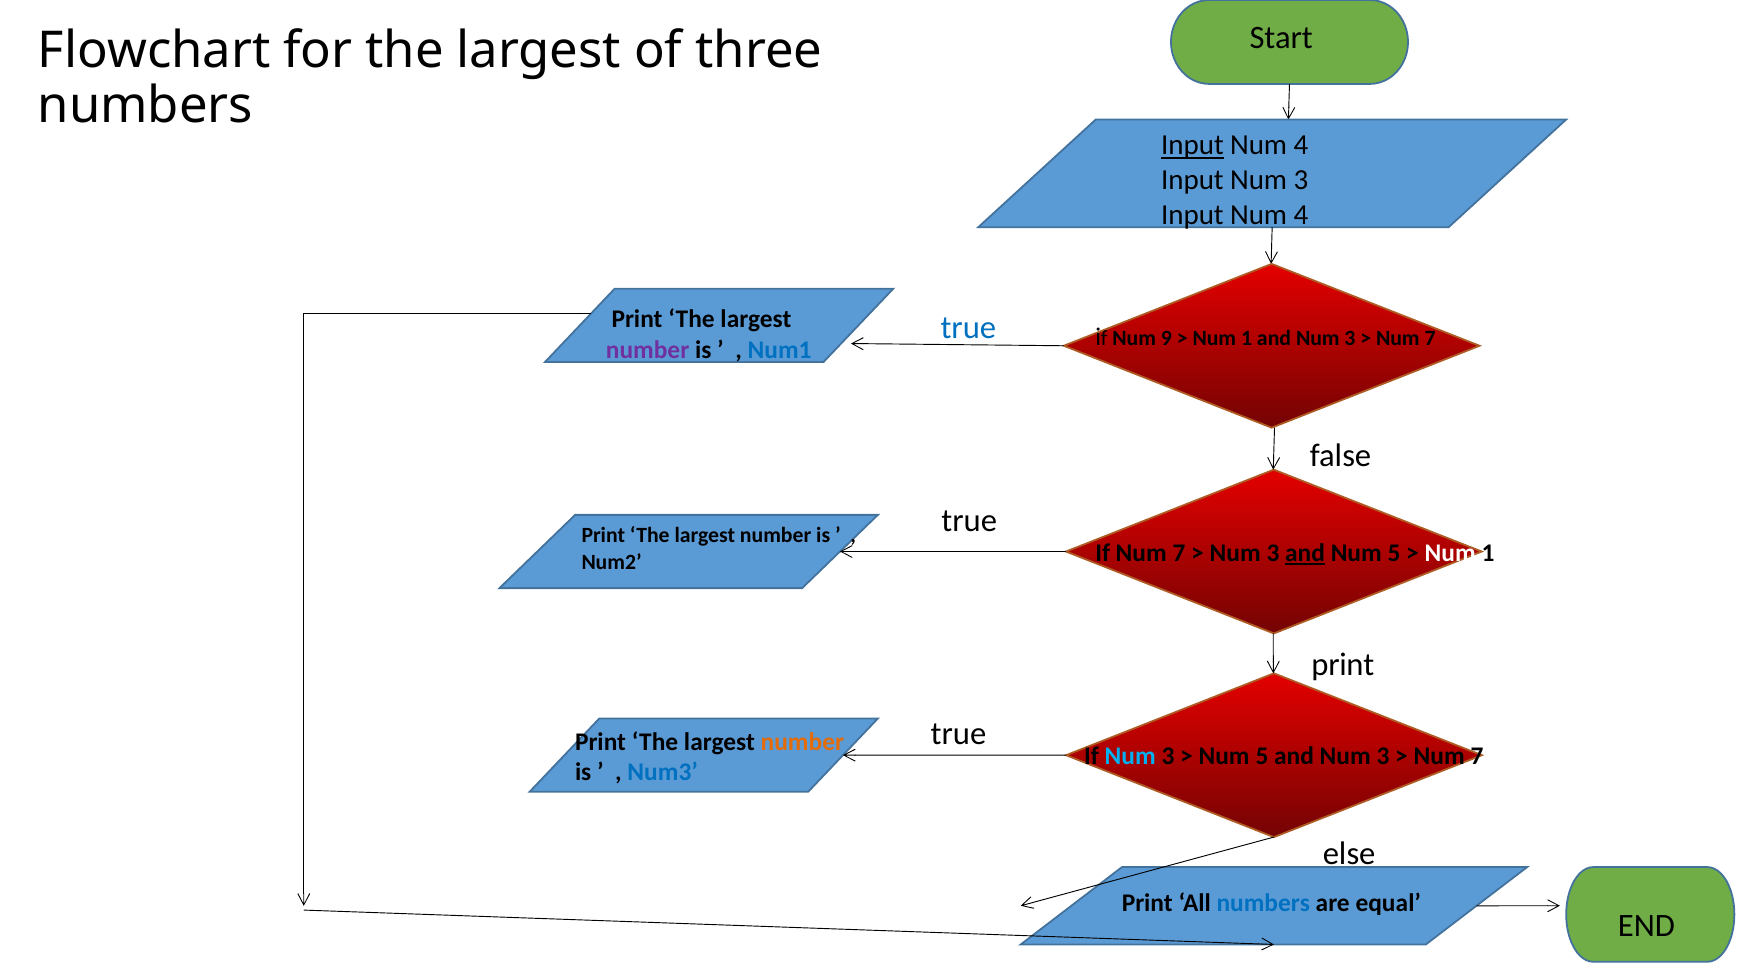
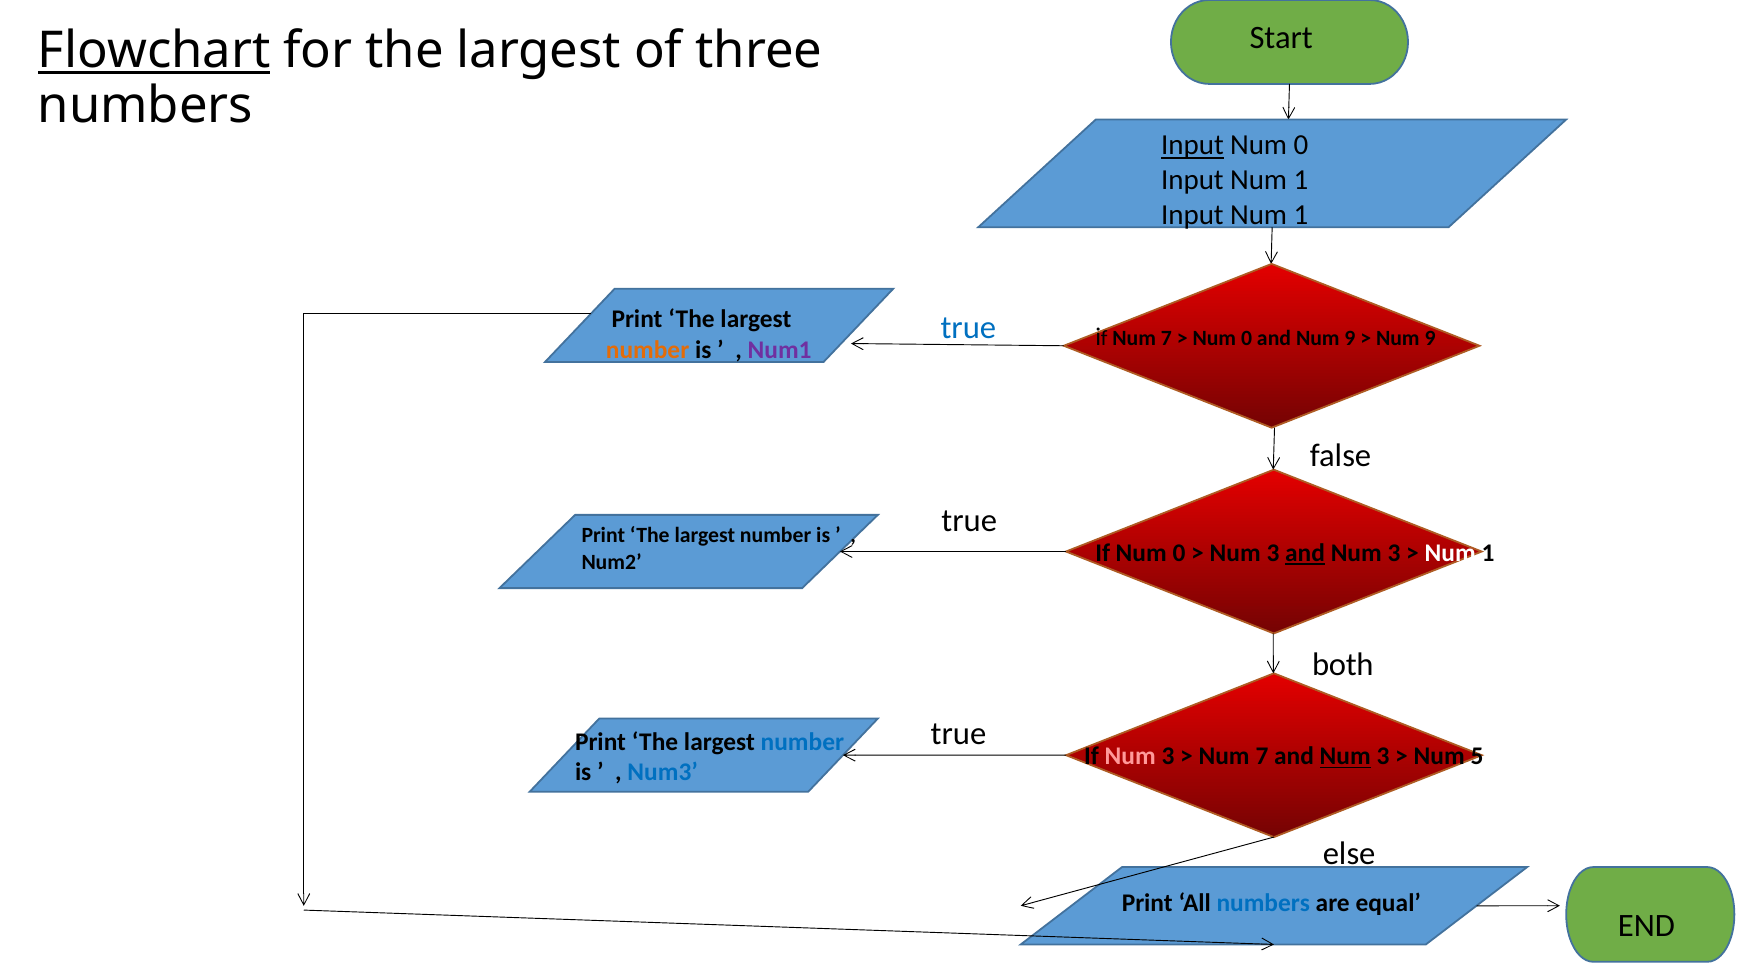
Flowchart underline: none -> present (154, 51)
4: 4 -> 0 (1301, 145)
3: 3 -> 1 (1301, 180)
4: 4 -> 1 (1301, 215)
if Num 9: 9 -> 7 (1166, 338)
1: 1 -> 0 (1247, 338)
3: 3 -> 9 (1350, 338)
7: 7 -> 9 (1430, 338)
number colour: purple -> orange (648, 350)
Num1 colour: blue -> purple (780, 350)
If Num 7: 7 -> 0 (1179, 553)
5: 5 -> 3 (1394, 553)
print: print -> both (1343, 665)
number colour: orange -> blue (802, 742)
Num colour: light blue -> pink (1130, 757)
5: 5 -> 7 (1262, 757)
Num underline: none -> present (1345, 757)
7: 7 -> 5 (1477, 757)
